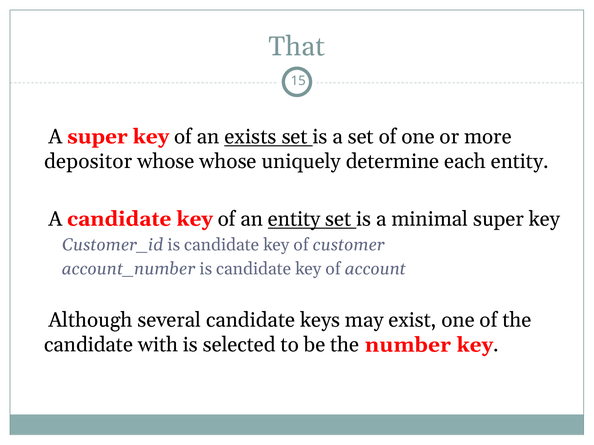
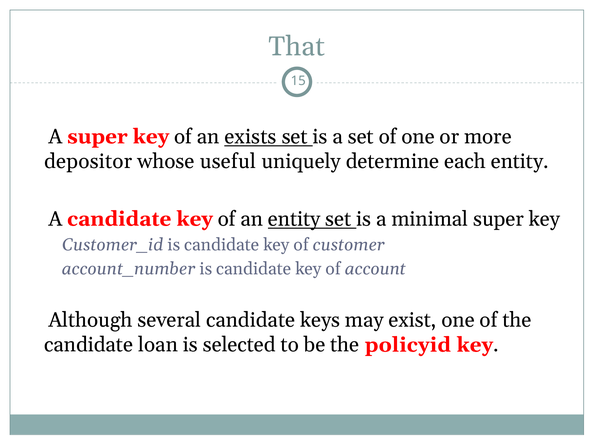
whose whose: whose -> useful (228, 161)
with: with -> loan (158, 345)
number: number -> policyid (408, 345)
